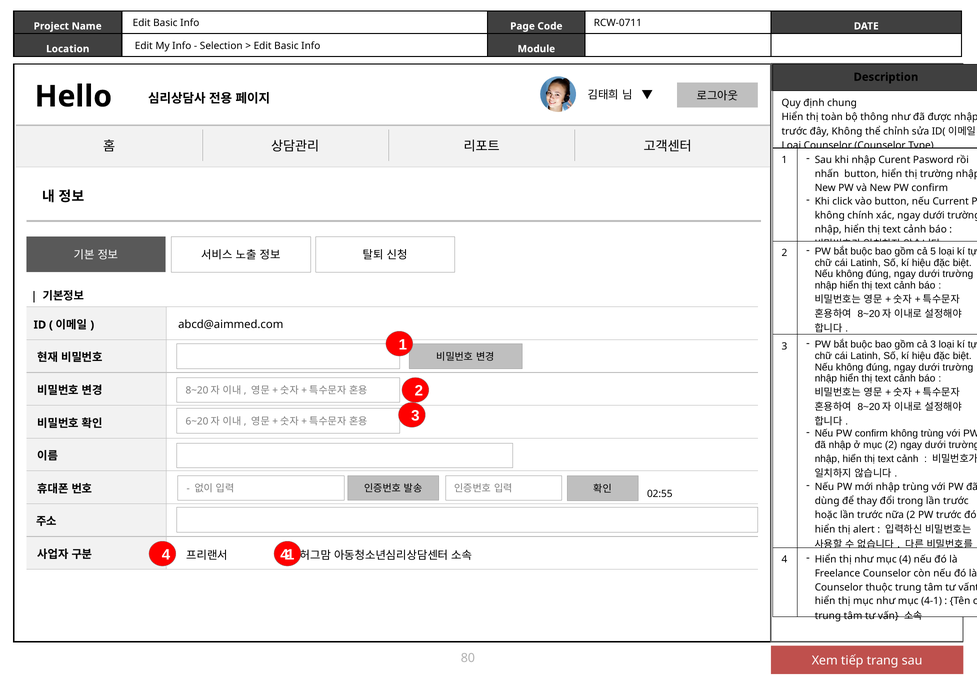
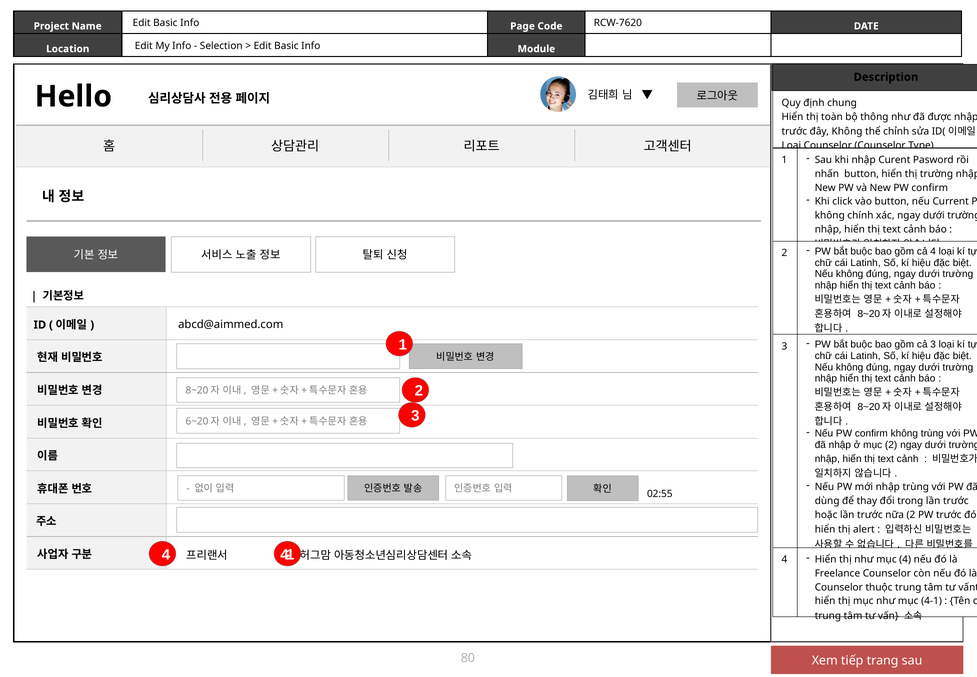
RCW-0711: RCW-0711 -> RCW-7620 (618, 23)
cả 5: 5 -> 4 (933, 251)
